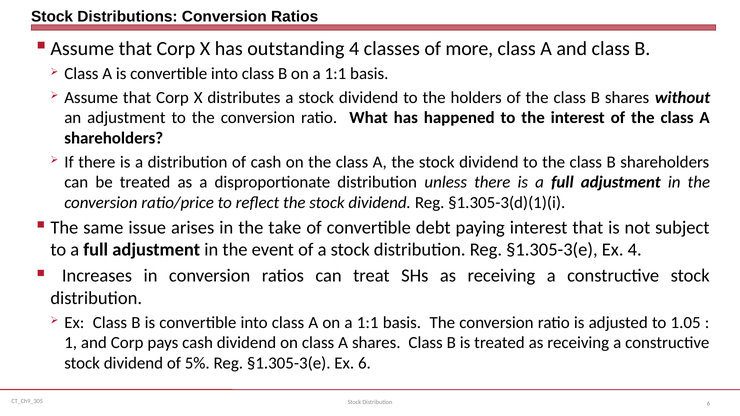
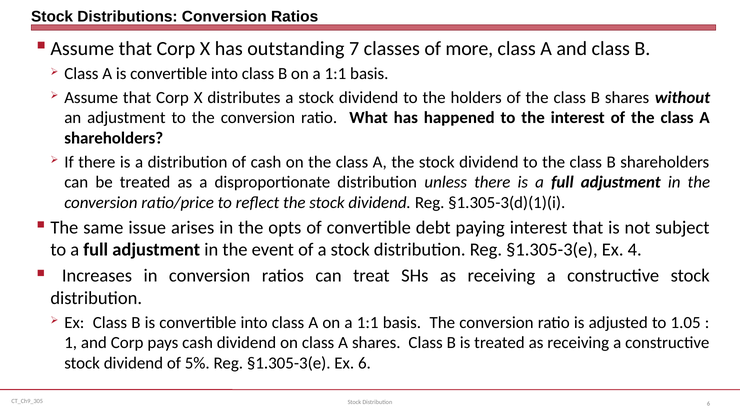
outstanding 4: 4 -> 7 (354, 49)
take: take -> opts (285, 228)
